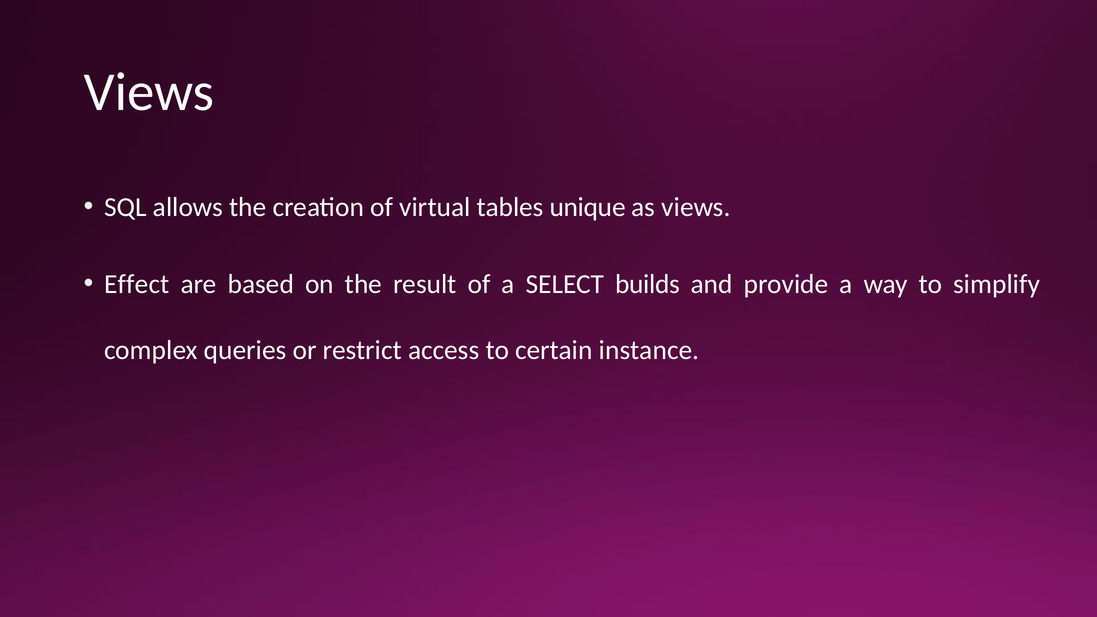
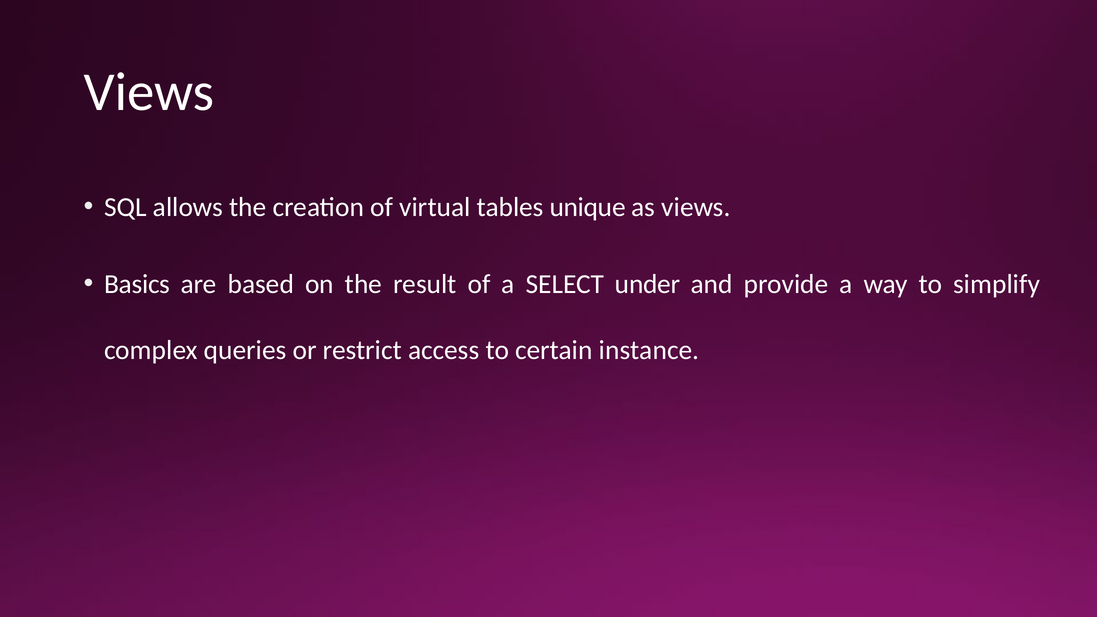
Effect: Effect -> Basics (137, 284)
builds: builds -> under (648, 284)
